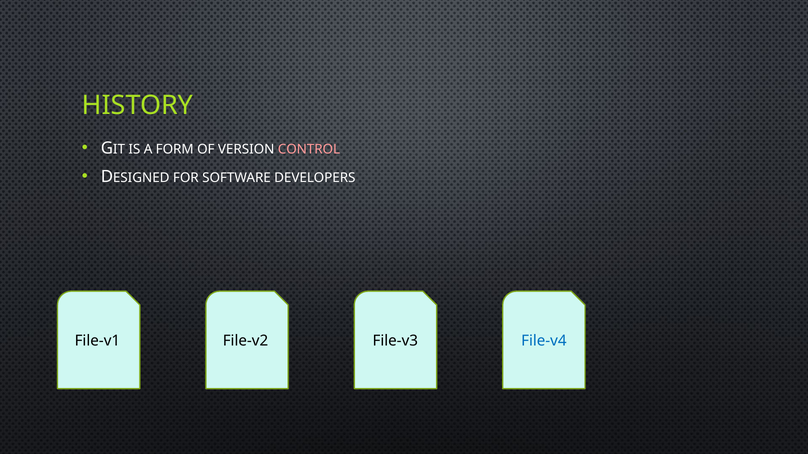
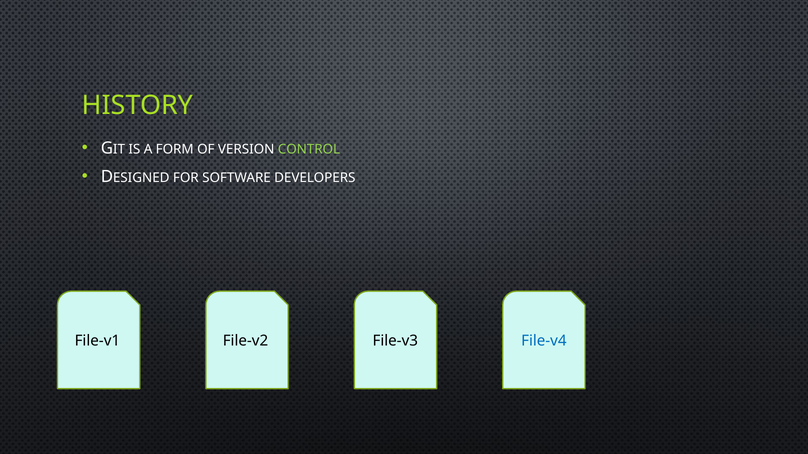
CONTROL colour: pink -> light green (309, 149)
